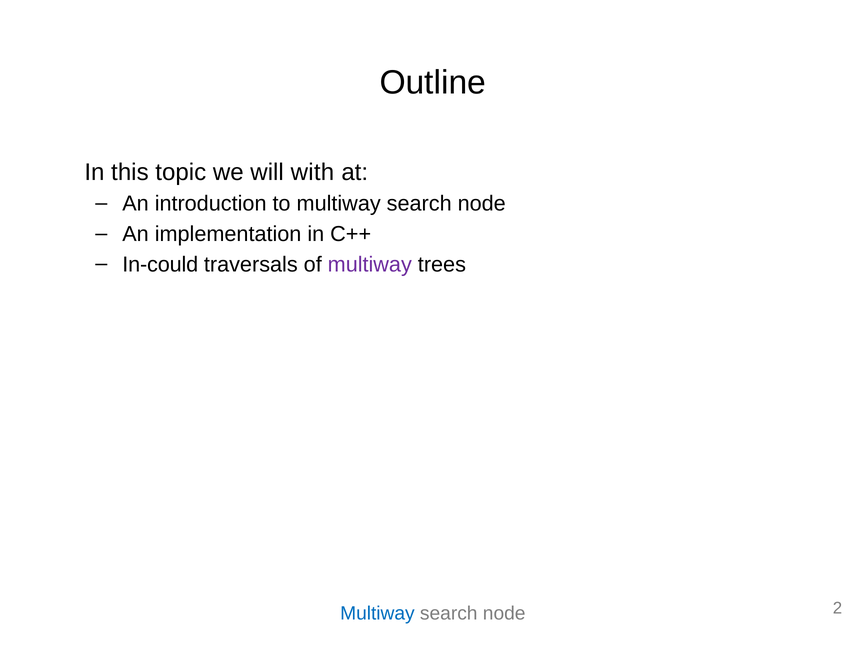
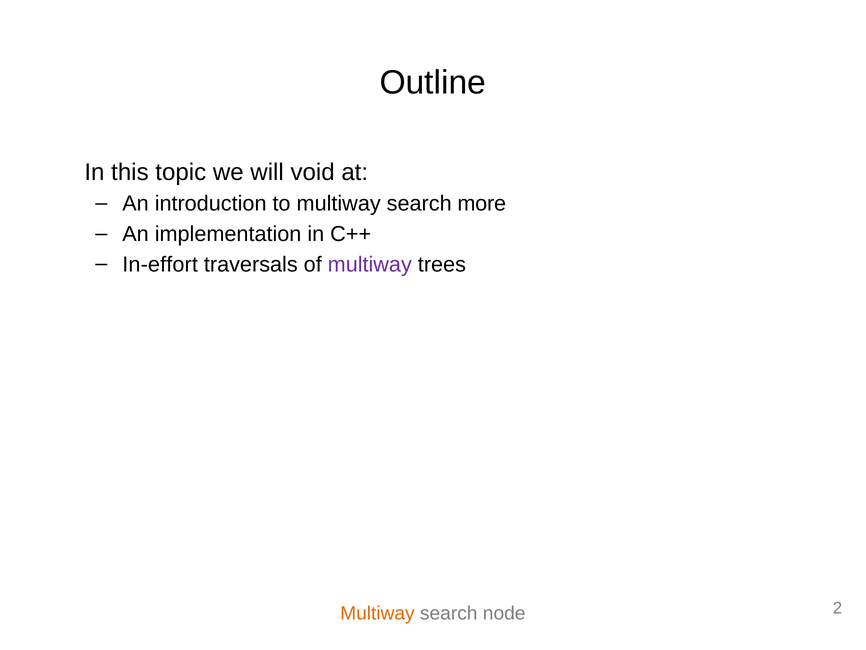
with: with -> void (313, 172)
to multiway search node: node -> more (482, 204)
In-could: In-could -> In-effort (160, 264)
Multiway colour: blue -> orange (377, 613)
